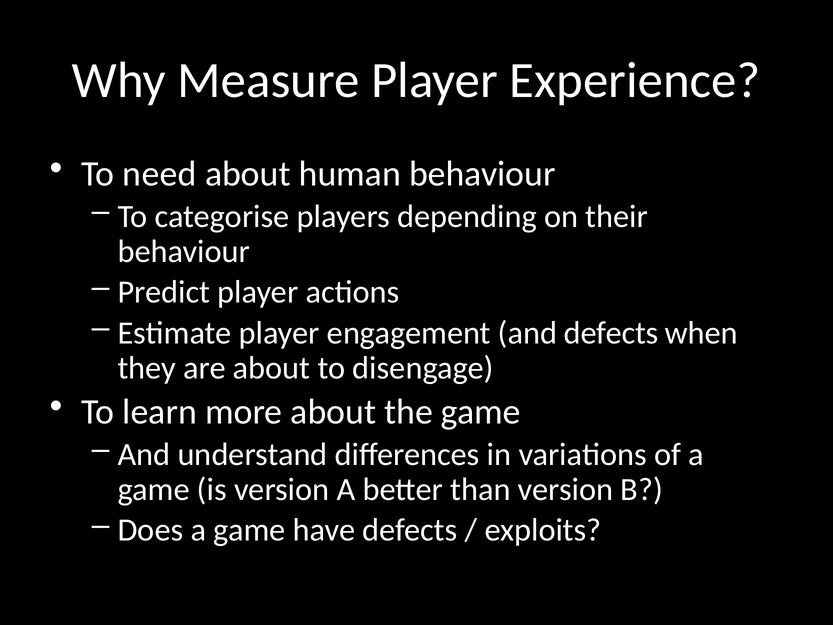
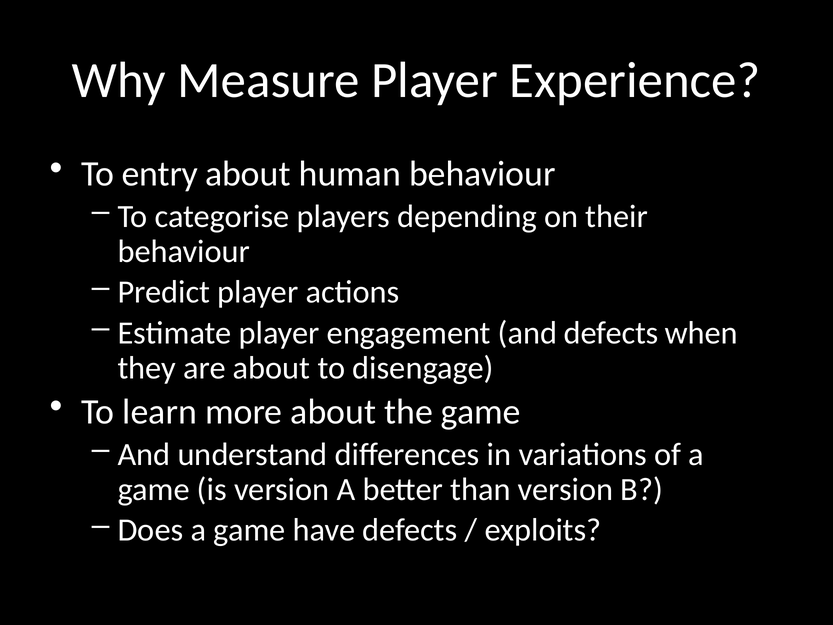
need: need -> entry (160, 174)
